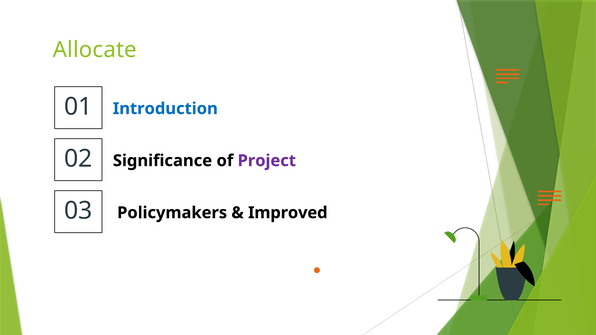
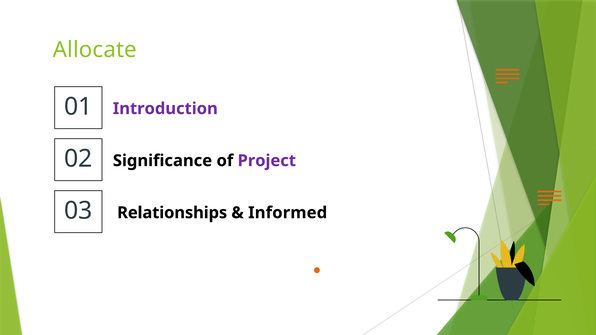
Introduction colour: blue -> purple (165, 109)
Policymakers: Policymakers -> Relationships (172, 213)
Improved: Improved -> Informed (288, 213)
